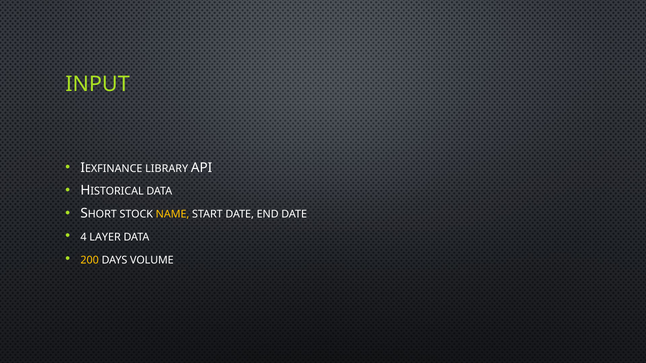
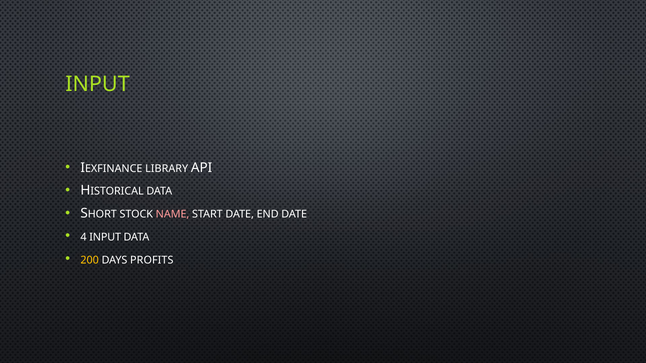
NAME colour: yellow -> pink (173, 214)
4 LAYER: LAYER -> INPUT (105, 237)
VOLUME: VOLUME -> PROFITS (152, 260)
